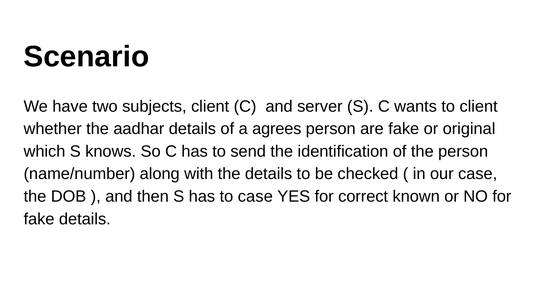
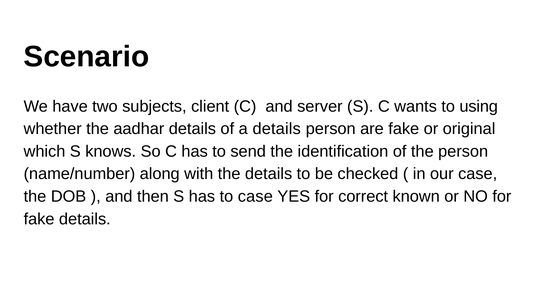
to client: client -> using (479, 106)
a agrees: agrees -> details (277, 129)
